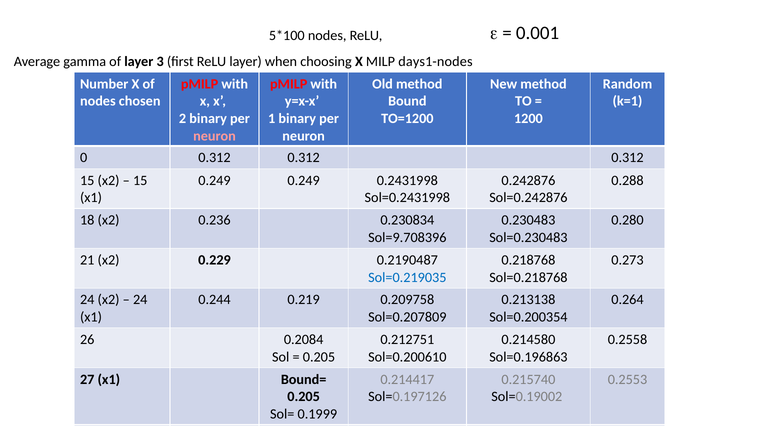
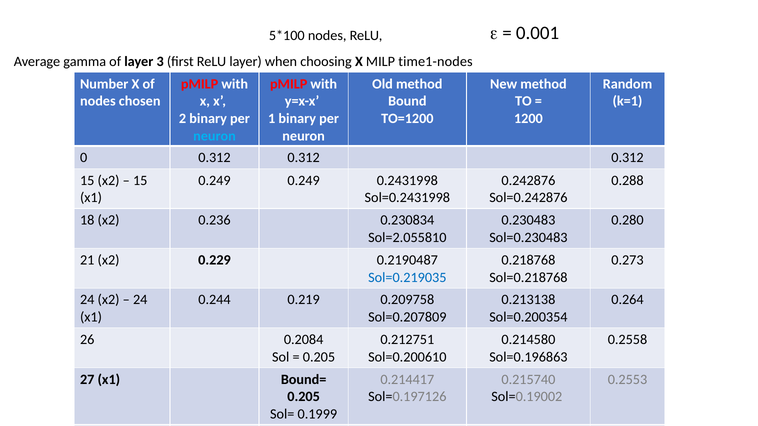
days1-nodes: days1-nodes -> time1-nodes (435, 62)
neuron colour: pink -> light blue (214, 136)
Sol=9.708396: Sol=9.708396 -> Sol=2.055810 (407, 238)
